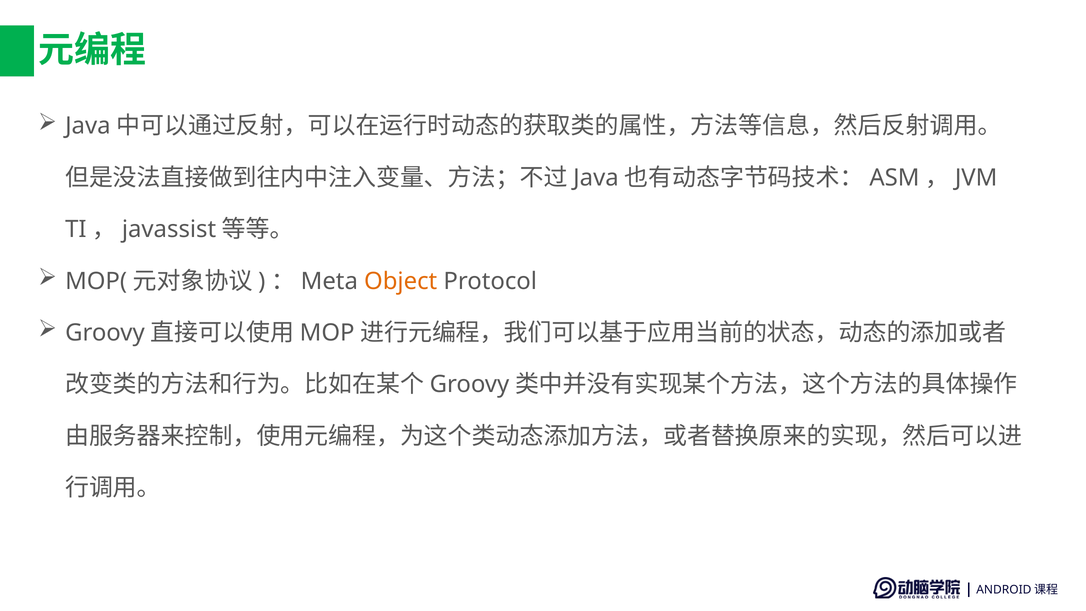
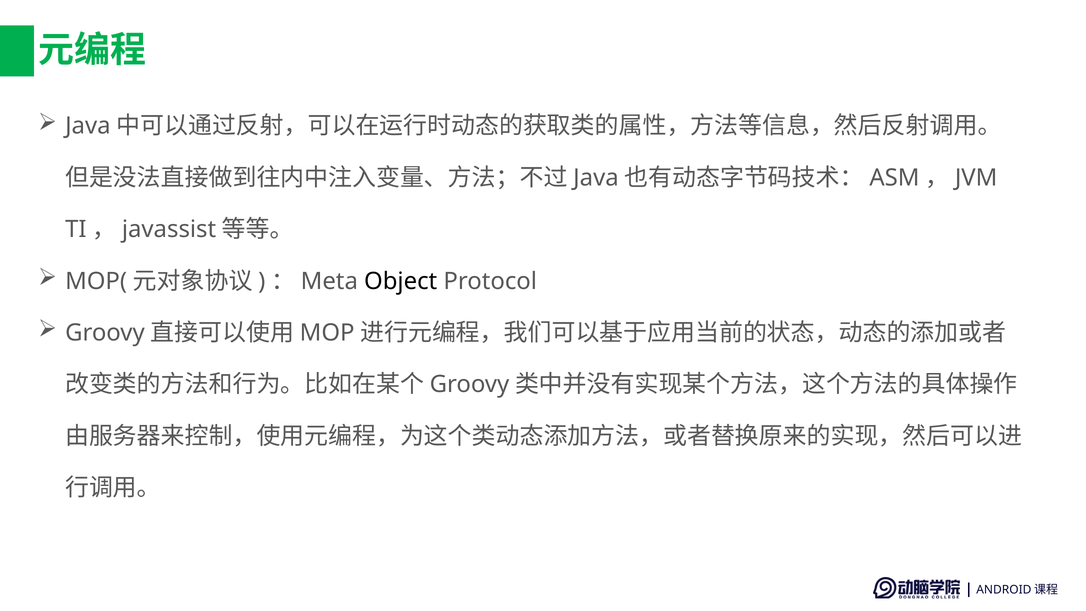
Object colour: orange -> black (401, 281)
